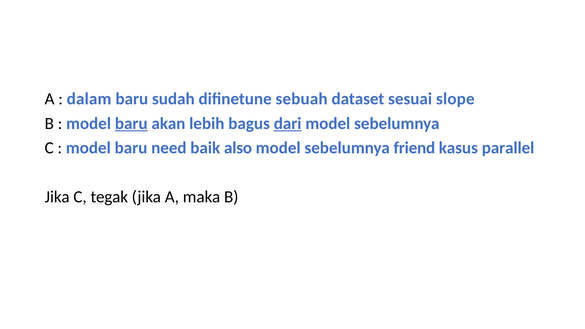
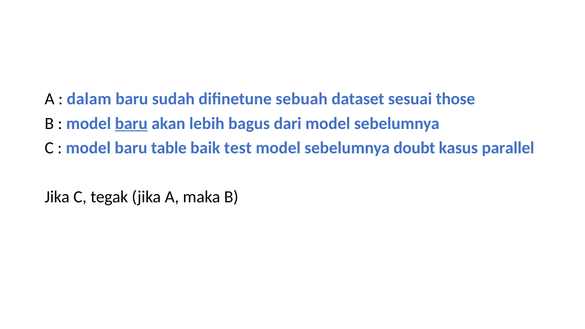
slope: slope -> those (455, 99)
dari underline: present -> none (288, 123)
need: need -> table (169, 148)
also: also -> test (238, 148)
friend: friend -> doubt (414, 148)
